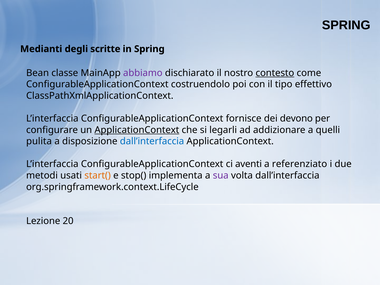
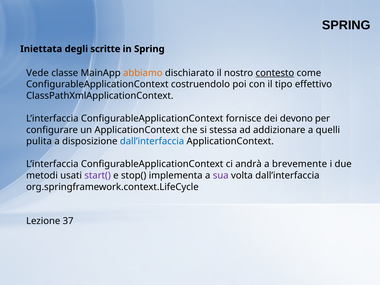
Medianti: Medianti -> Iniettata (41, 49)
Bean: Bean -> Vede (38, 73)
abbiamo colour: purple -> orange (143, 73)
ApplicationContext underline: present -> none (137, 130)
legarli: legarli -> stessa (223, 130)
aventi: aventi -> andrà (248, 164)
referenziato: referenziato -> brevemente (300, 164)
start( colour: orange -> purple (98, 176)
20: 20 -> 37 (68, 221)
